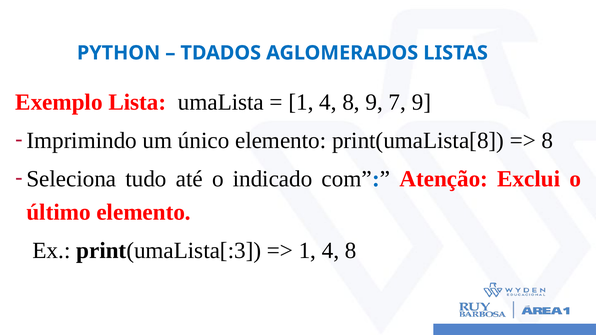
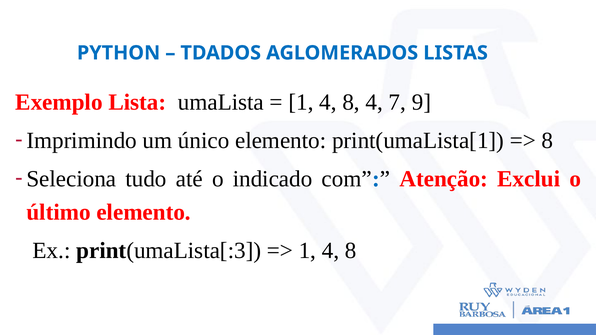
8 9: 9 -> 4 (374, 102)
print(umaLista[8: print(umaLista[8 -> print(umaLista[1 (418, 141)
